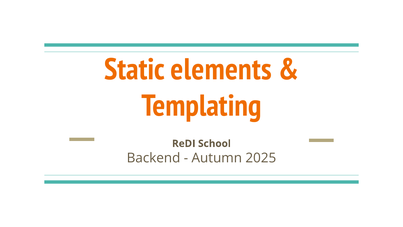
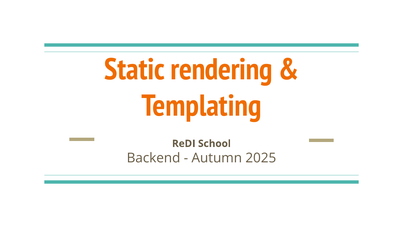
elements: elements -> rendering (221, 69)
